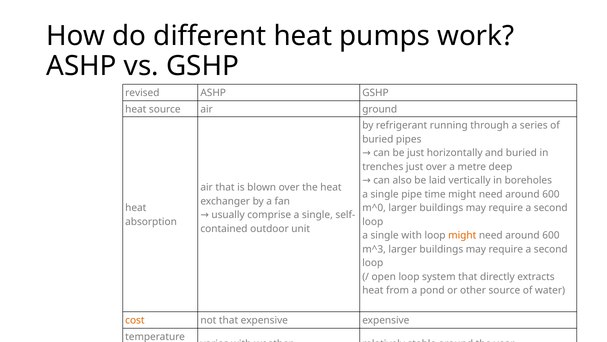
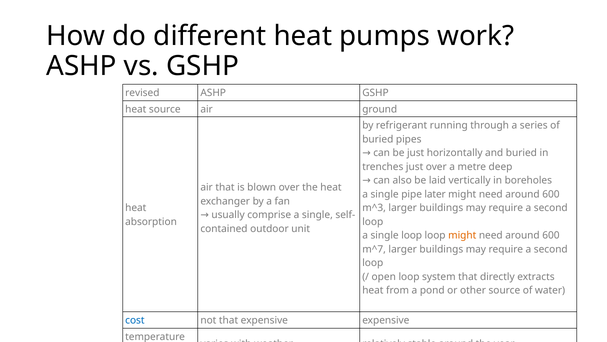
time: time -> later (435, 194)
m^0: m^0 -> m^3 (374, 208)
single with: with -> loop (412, 235)
m^3: m^3 -> m^7 (374, 249)
cost colour: orange -> blue (135, 320)
